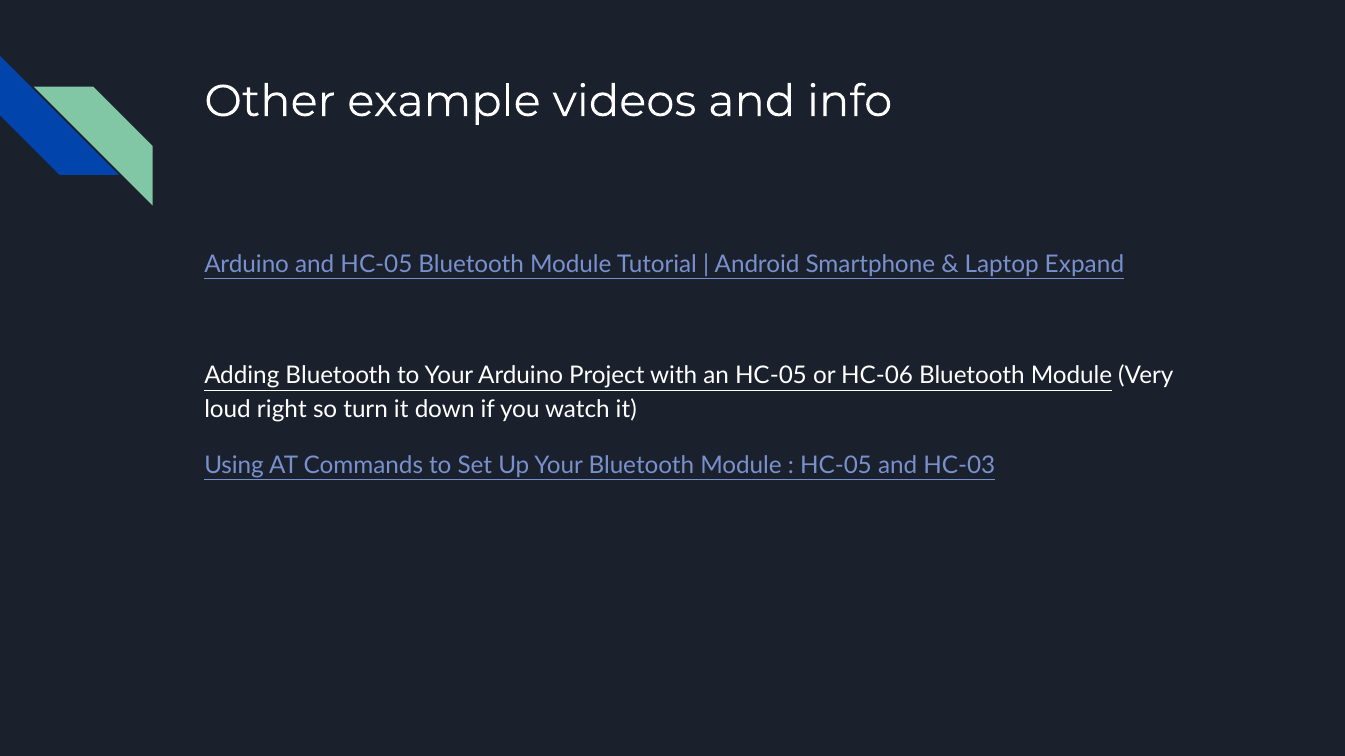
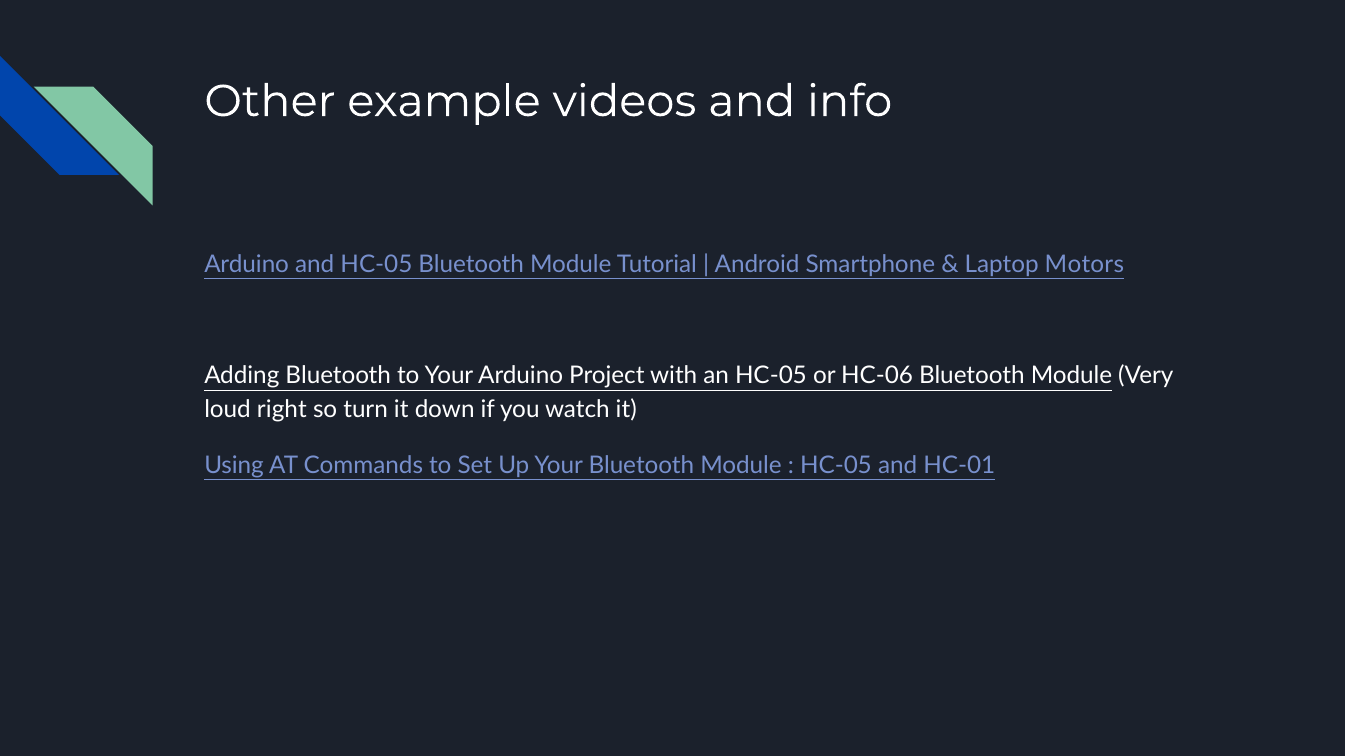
Expand: Expand -> Motors (1084, 265)
HC-03: HC-03 -> HC-01 (959, 465)
